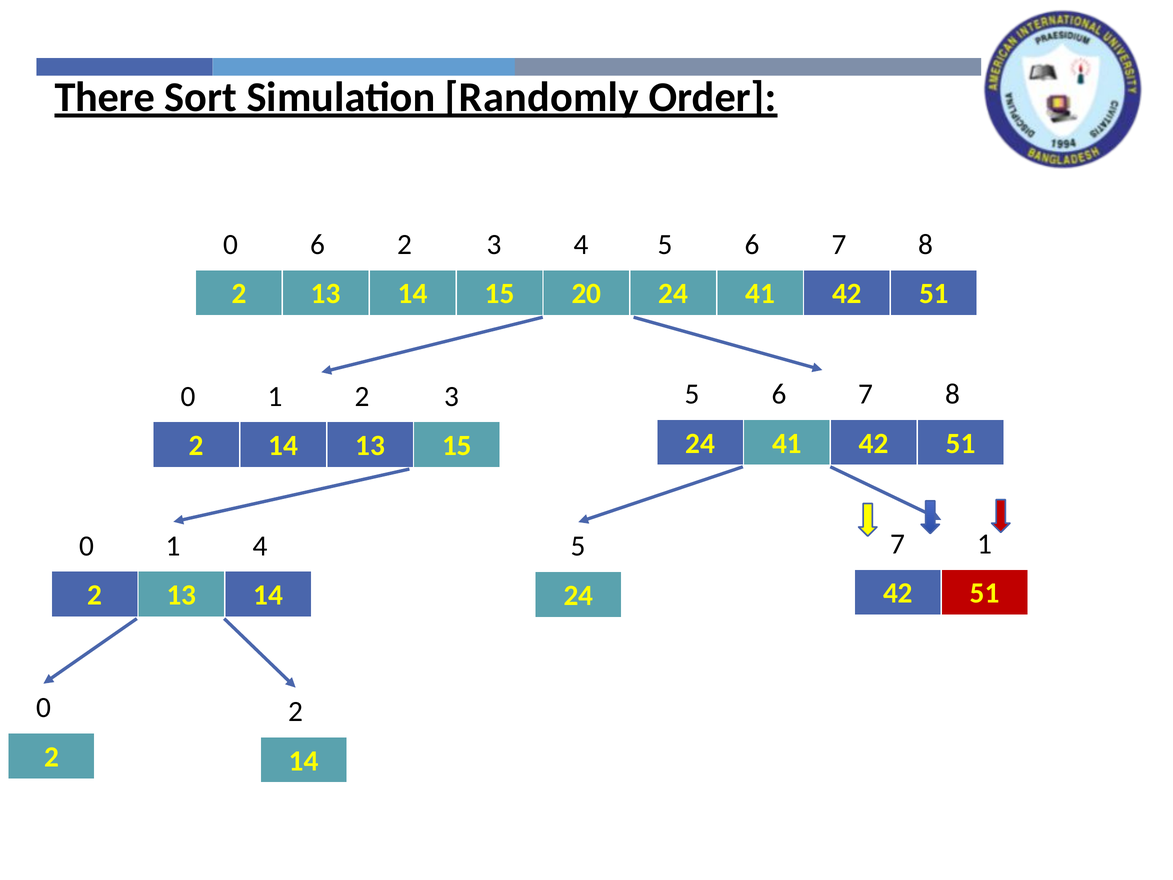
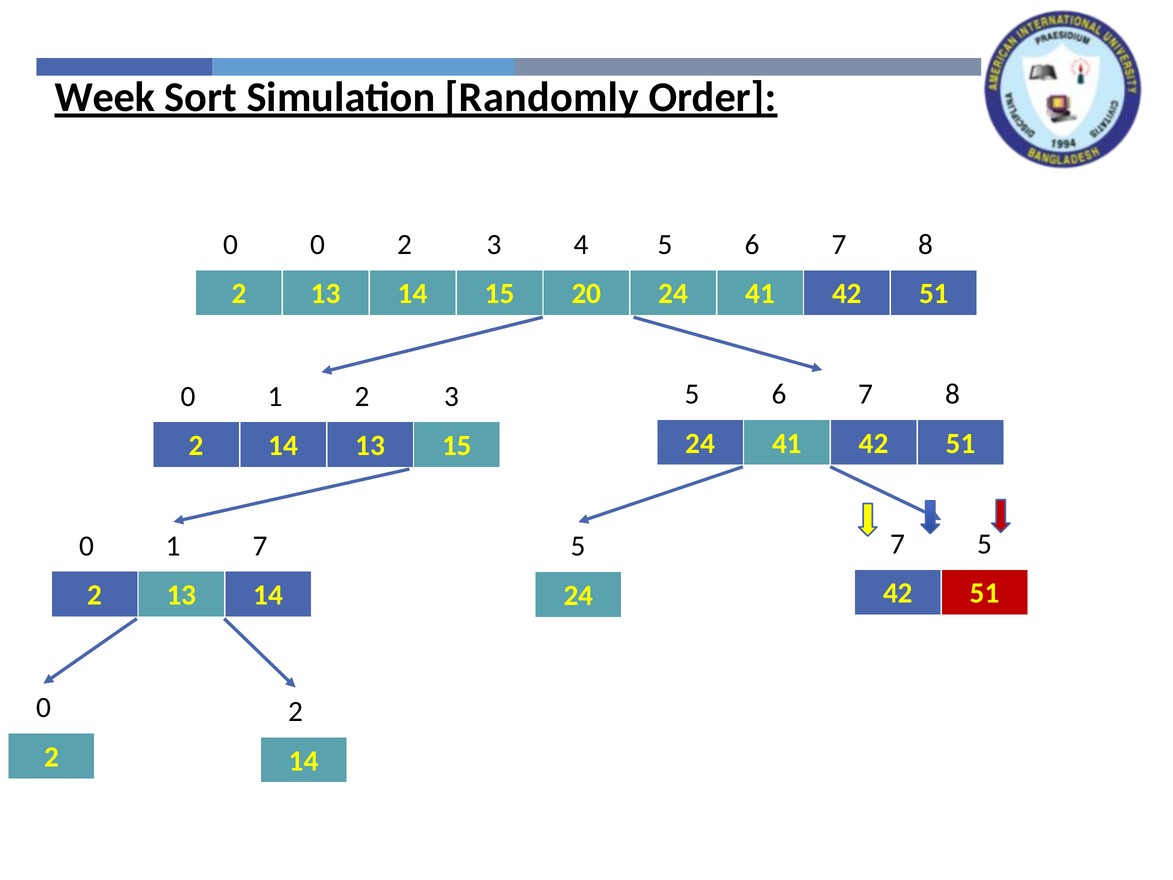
There: There -> Week (105, 97)
0 6: 6 -> 0 (318, 245)
7 1: 1 -> 5 (985, 544)
1 4: 4 -> 7 (260, 546)
